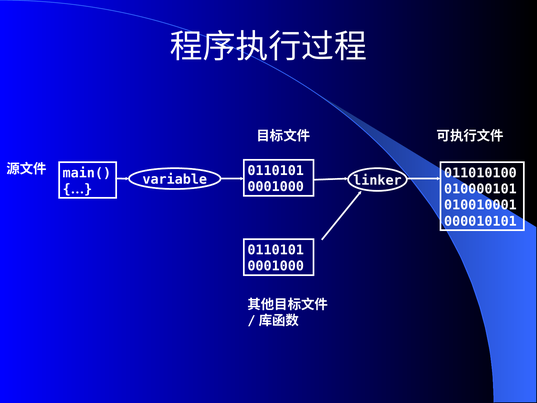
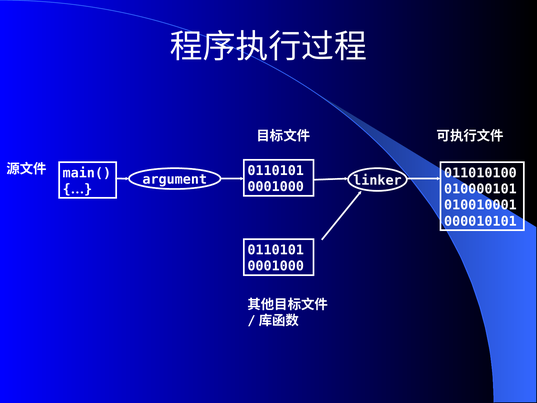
variable: variable -> argument (175, 179)
